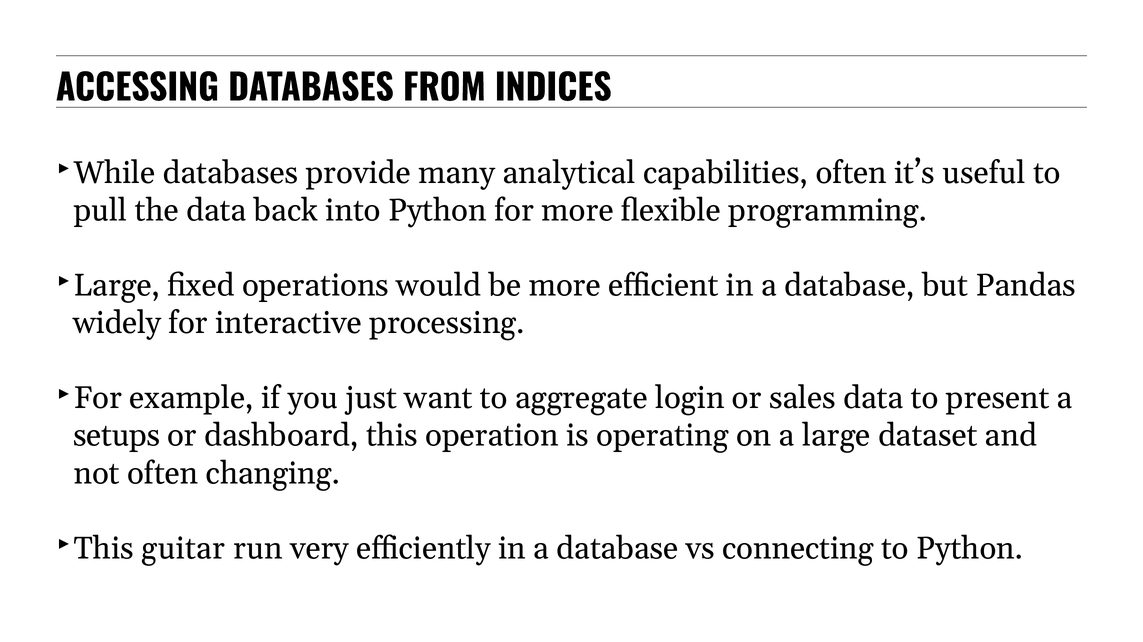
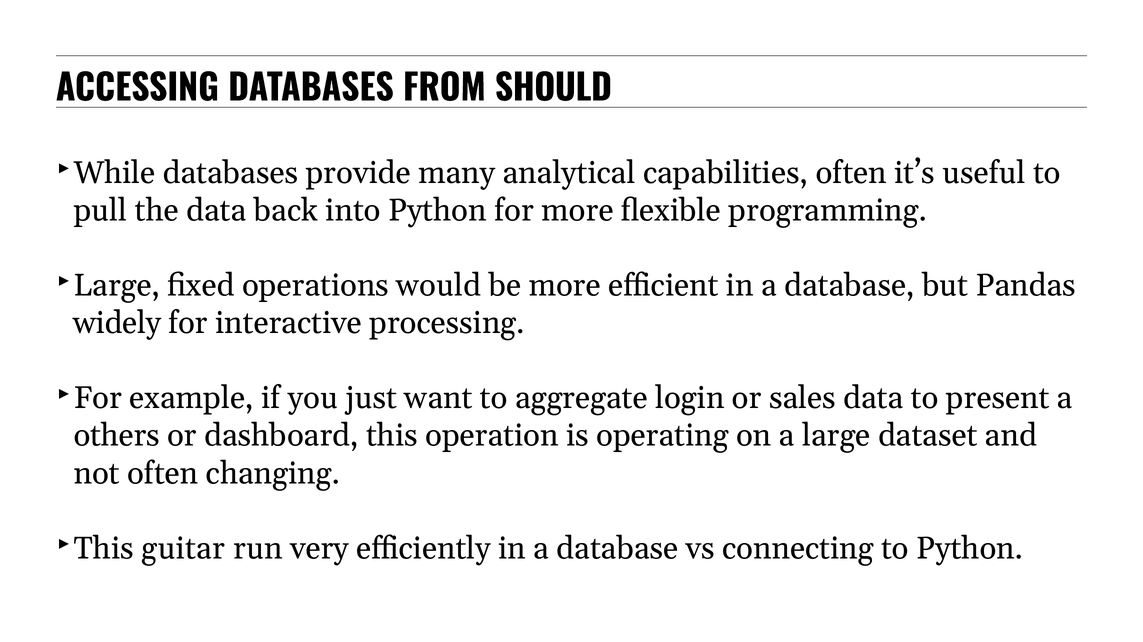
INDICES: INDICES -> SHOULD (553, 89)
setups: setups -> others (117, 436)
